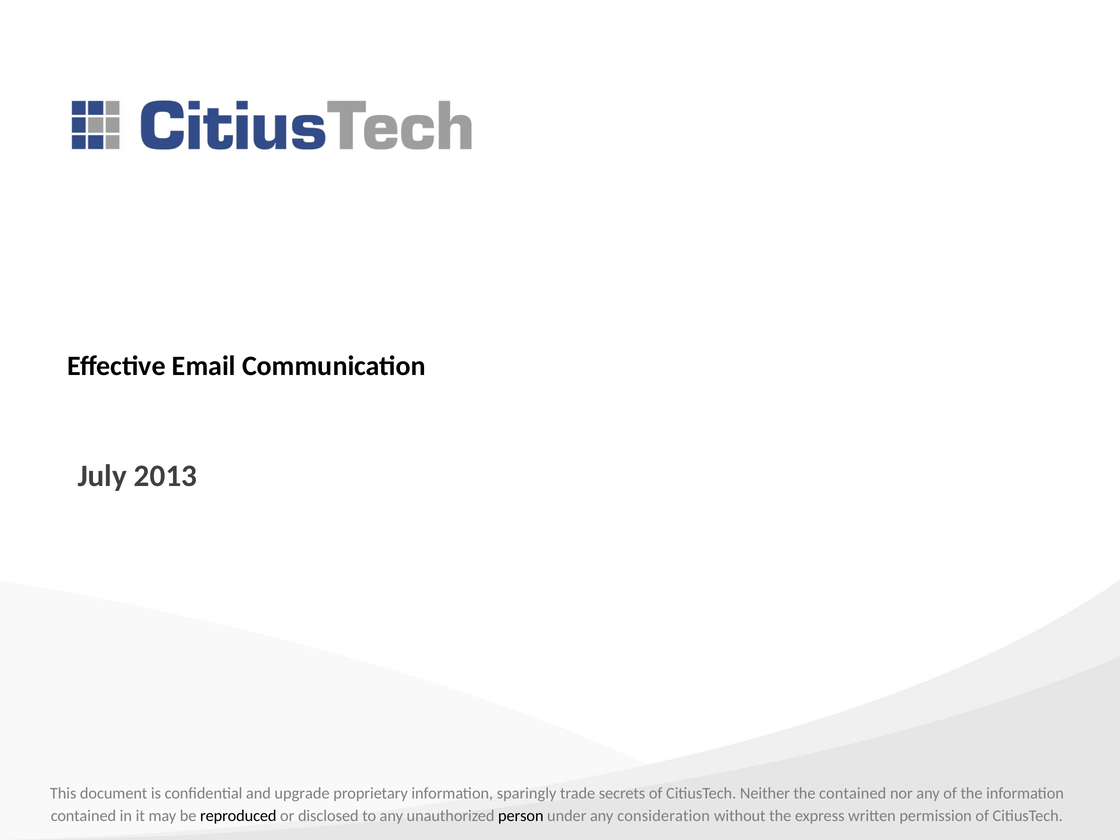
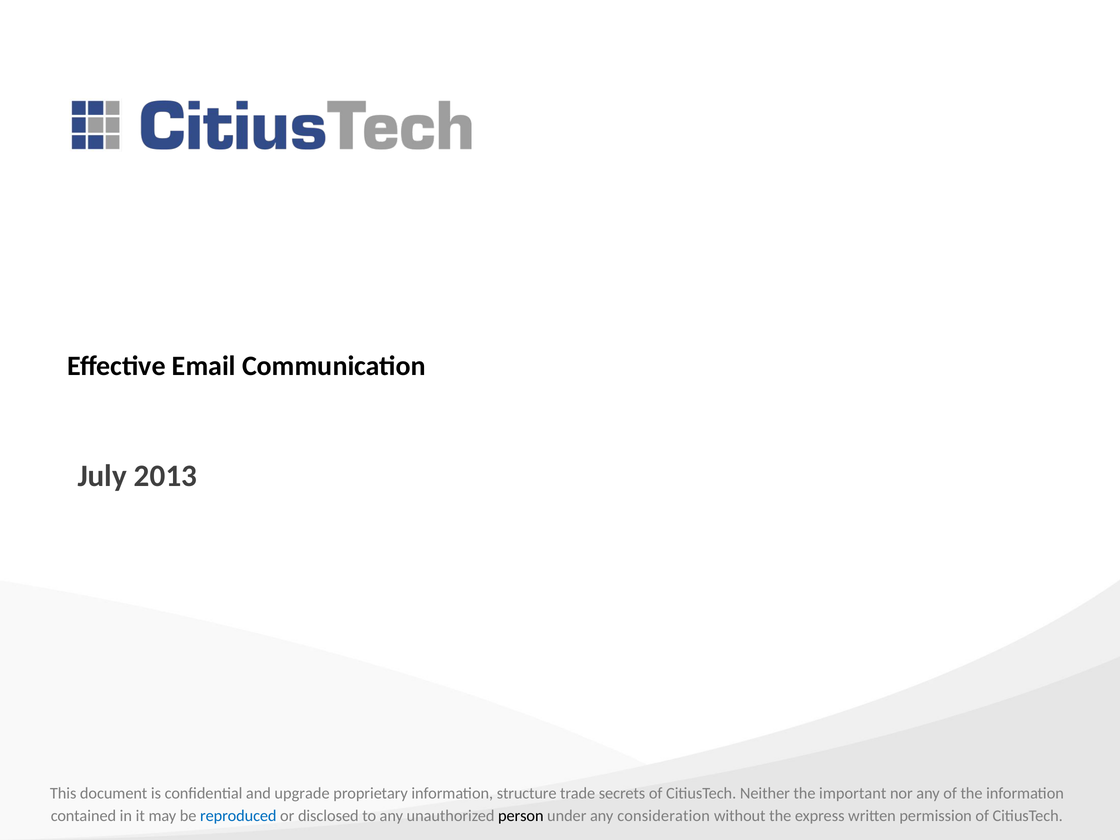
sparingly: sparingly -> structure (527, 793)
the contained: contained -> important (853, 793)
reproduced colour: black -> blue (238, 816)
